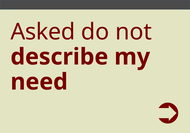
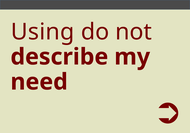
Asked: Asked -> Using (43, 32)
